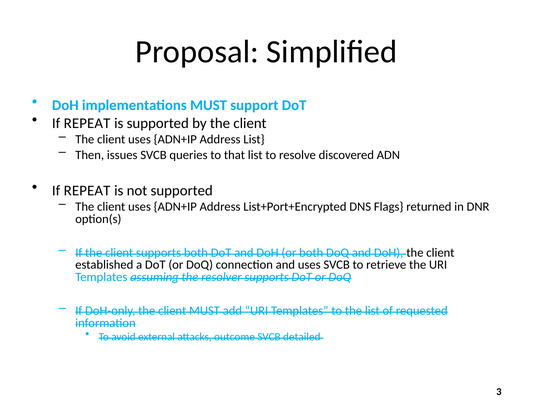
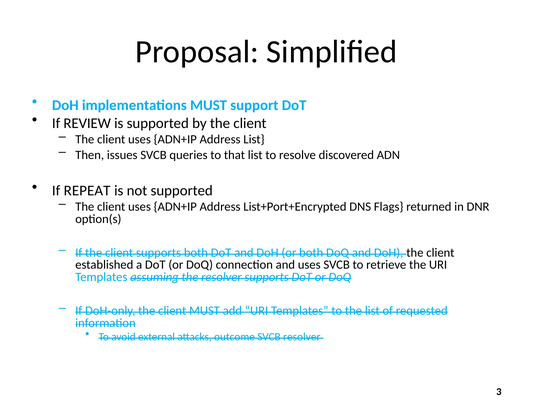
REPEAT: REPEAT -> REVIEW (87, 123)
SVCB detailed: detailed -> resolver (302, 337)
